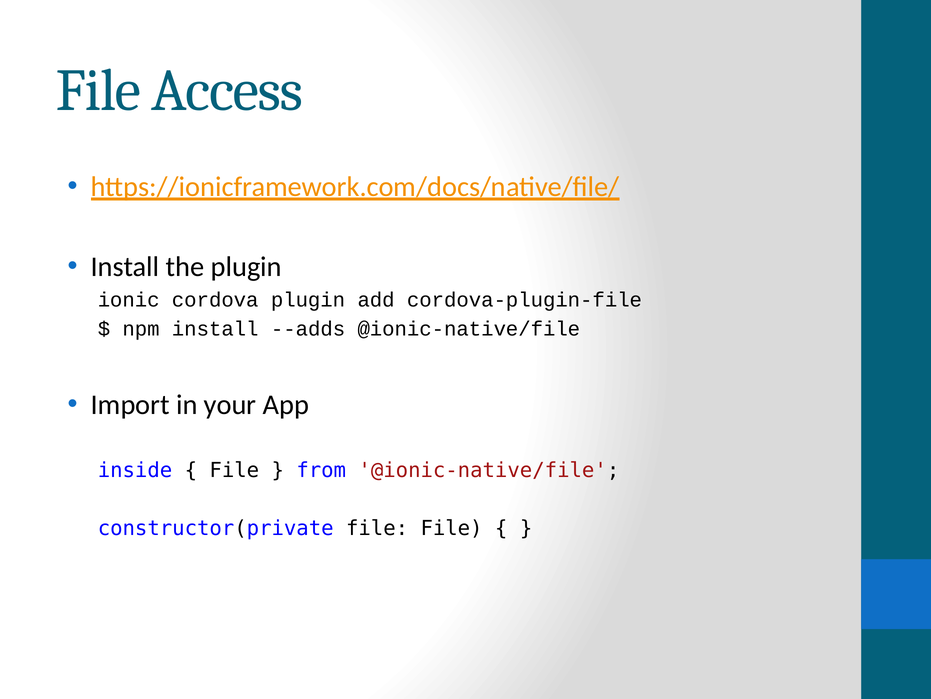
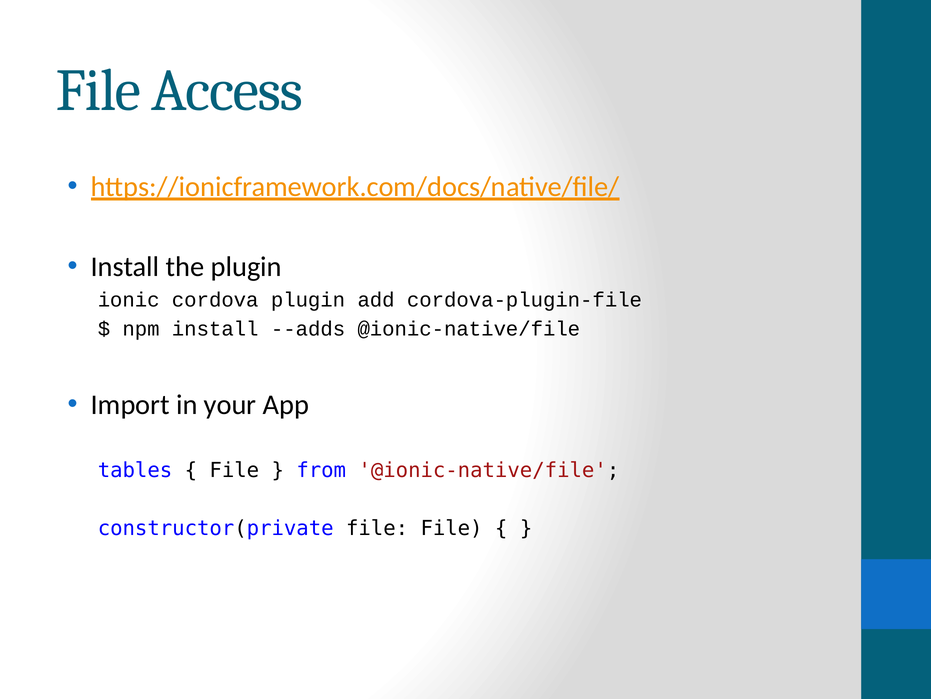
inside: inside -> tables (135, 470)
